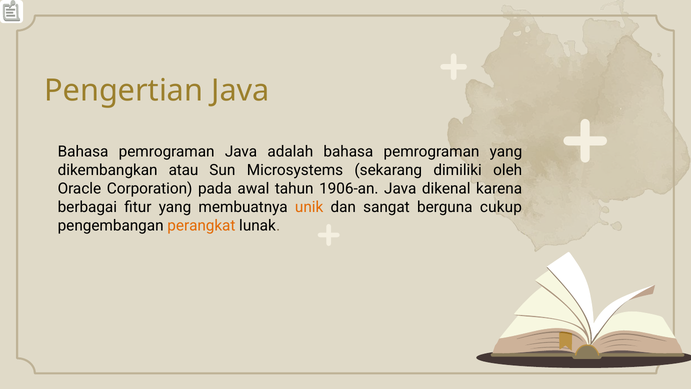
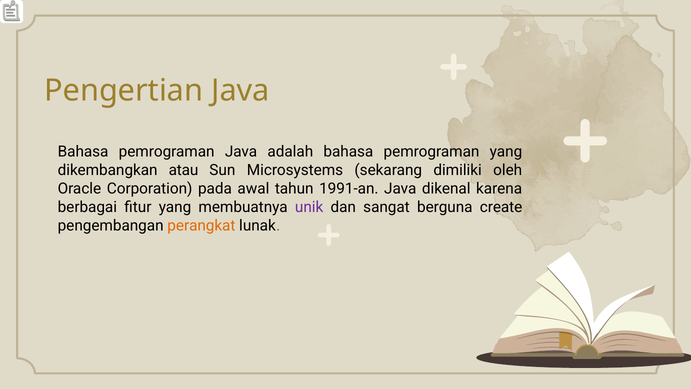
1906-an: 1906-an -> 1991-an (349, 189)
unik colour: orange -> purple (309, 207)
cukup: cukup -> create (501, 207)
